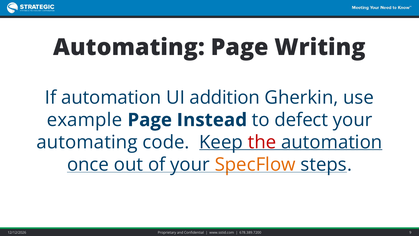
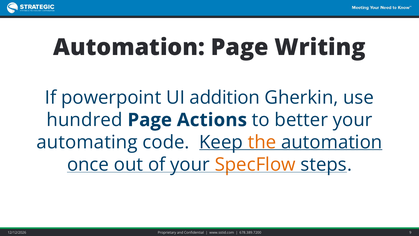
Automating: Automating -> Automation (129, 47)
If automation: automation -> powerpoint (111, 97)
example: example -> hundred (84, 120)
Instead: Instead -> Actions (212, 120)
defect: defect -> better (301, 120)
the colour: red -> orange (262, 142)
